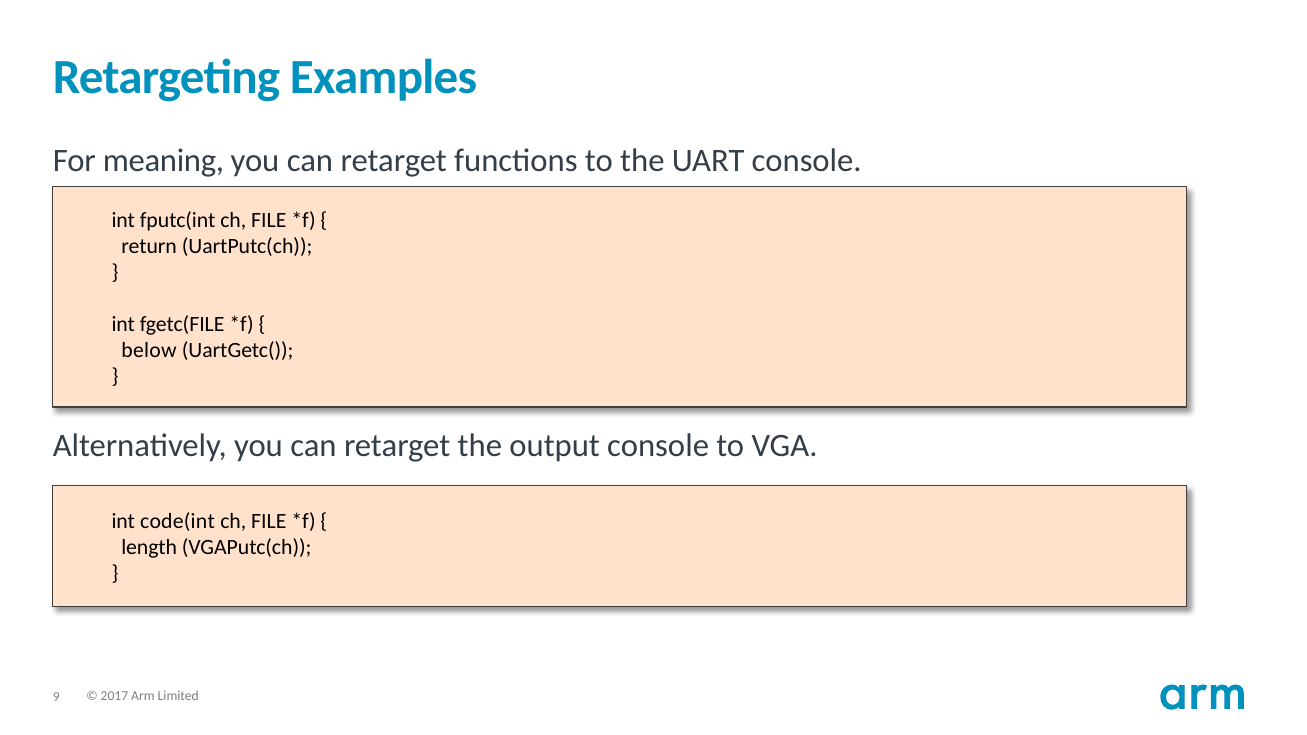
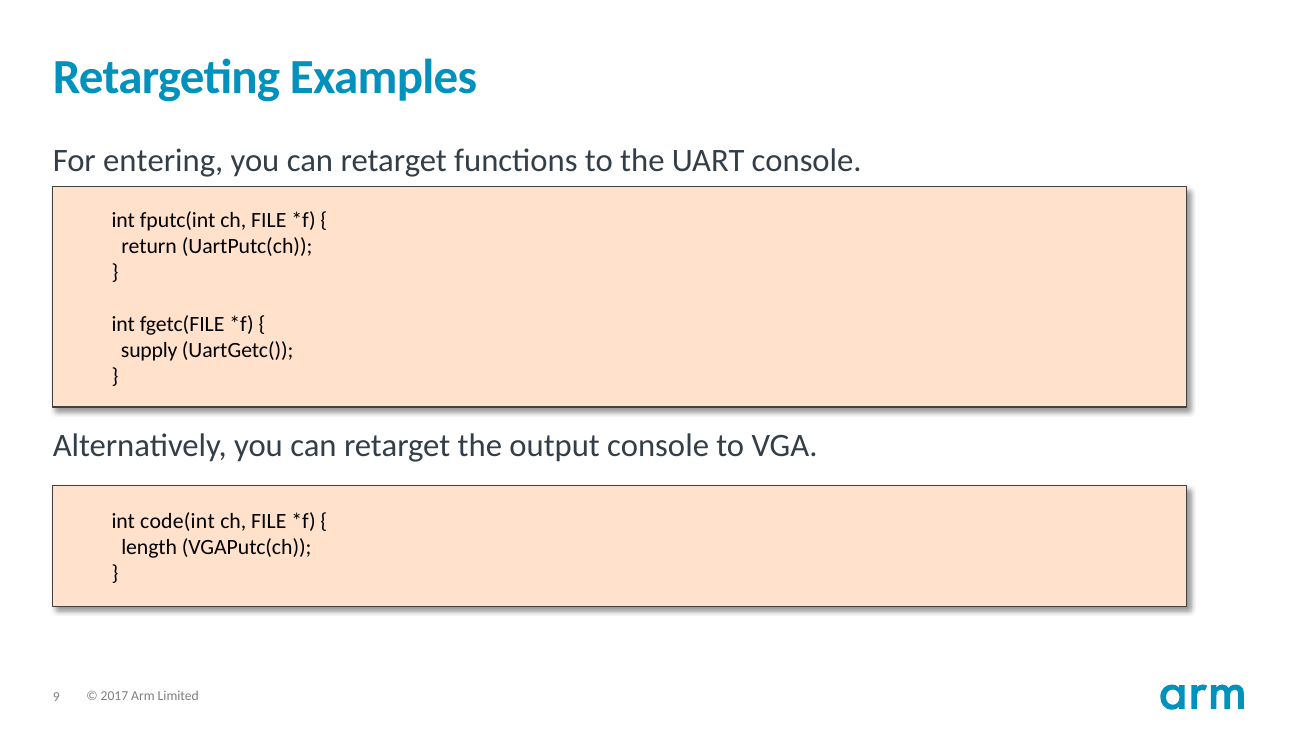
meaning: meaning -> entering (163, 161)
below: below -> supply (149, 351)
